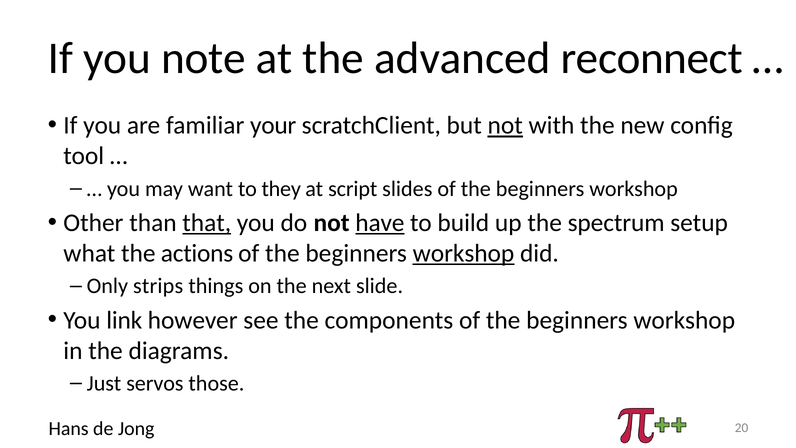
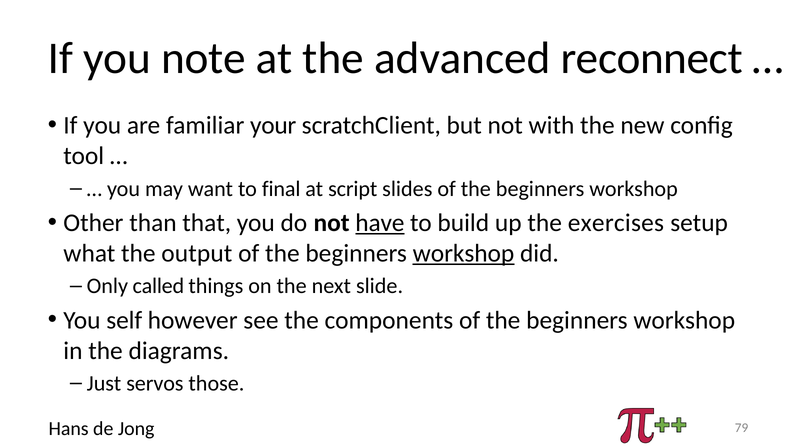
not underline: present -> none (505, 125)
they: they -> final (281, 189)
that underline: present -> none (207, 223)
spectrum: spectrum -> exercises (616, 223)
actions: actions -> output (197, 253)
strips: strips -> called (158, 286)
link: link -> self (124, 320)
20: 20 -> 79 (742, 428)
